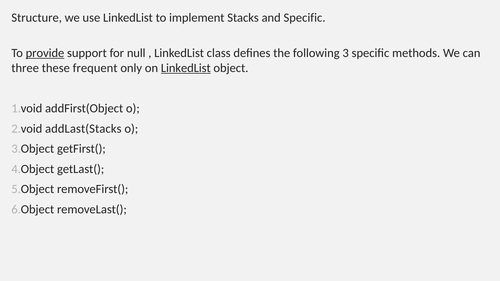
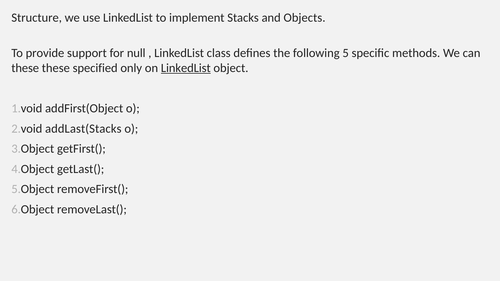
and Specific: Specific -> Objects (305, 18)
provide underline: present -> none (45, 53)
3: 3 -> 5 (346, 53)
three: three -> these (25, 68)
frequent: frequent -> specified (95, 68)
